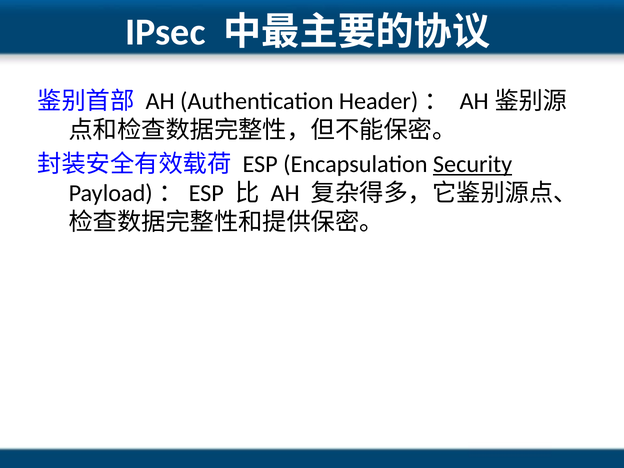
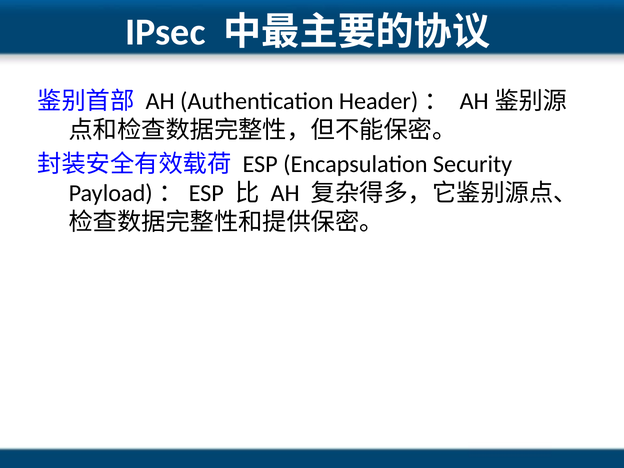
Security underline: present -> none (473, 164)
